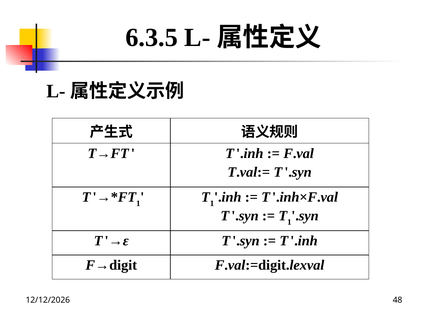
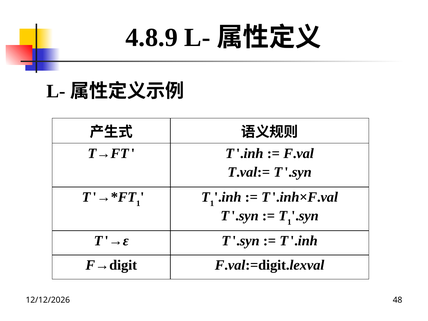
6.3.5: 6.3.5 -> 4.8.9 (152, 38)
